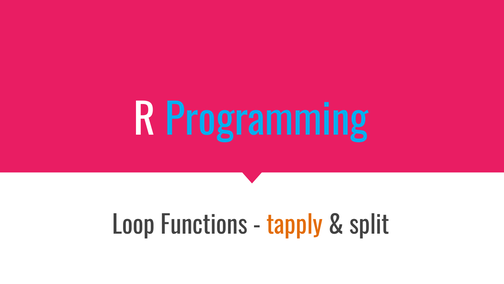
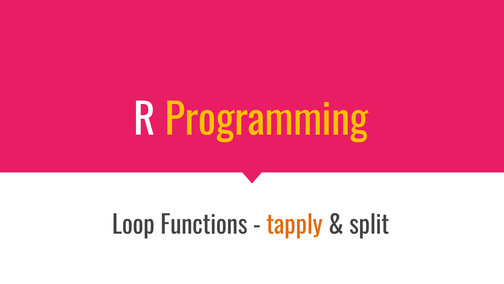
Programming colour: light blue -> yellow (267, 121)
